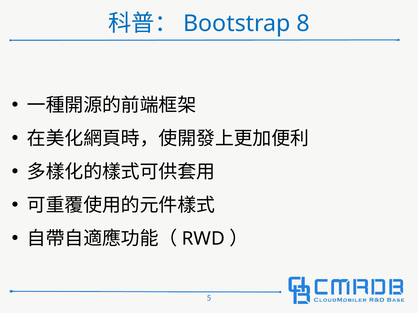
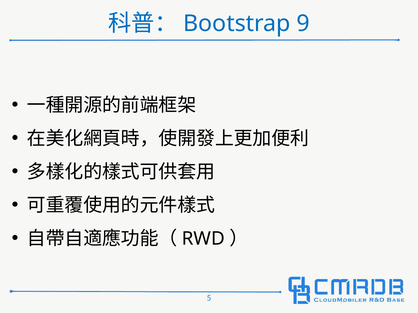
8: 8 -> 9 (303, 23)
